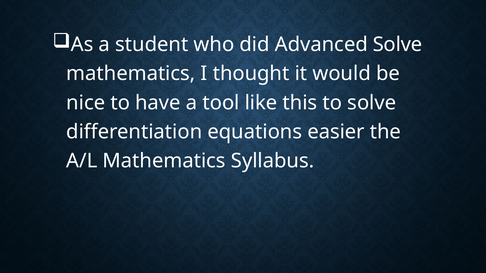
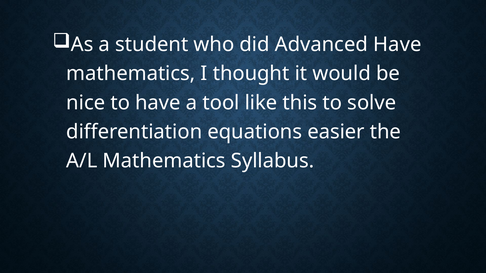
Advanced Solve: Solve -> Have (397, 45)
